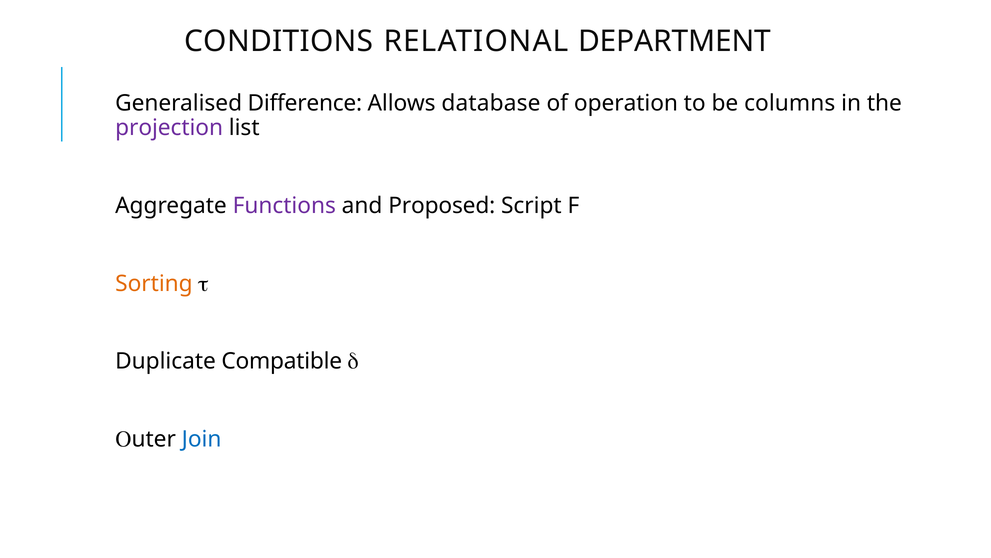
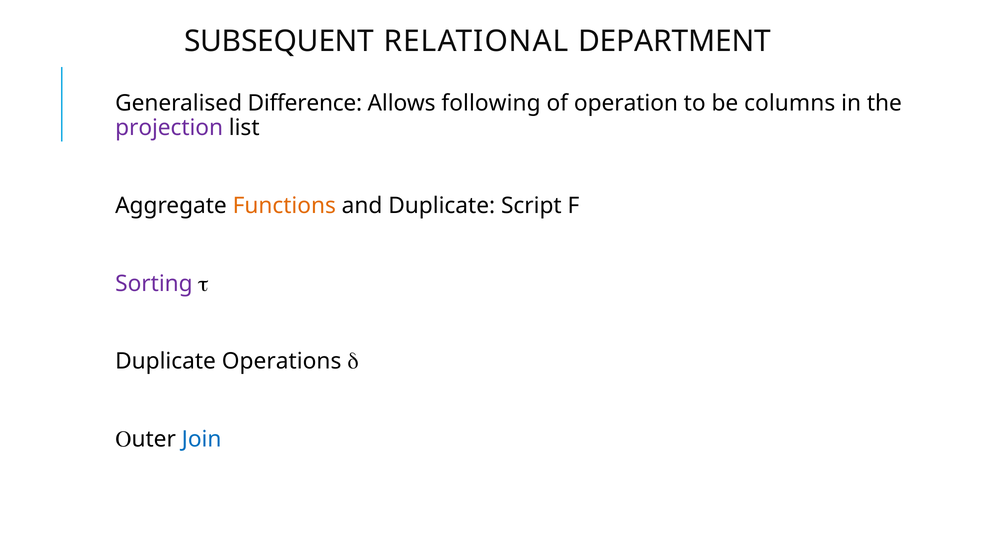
CONDITIONS: CONDITIONS -> SUBSEQUENT (279, 41)
database: database -> following (491, 103)
Functions colour: purple -> orange (284, 205)
and Proposed: Proposed -> Duplicate (442, 205)
Sorting colour: orange -> purple (154, 283)
Compatible: Compatible -> Operations (282, 361)
